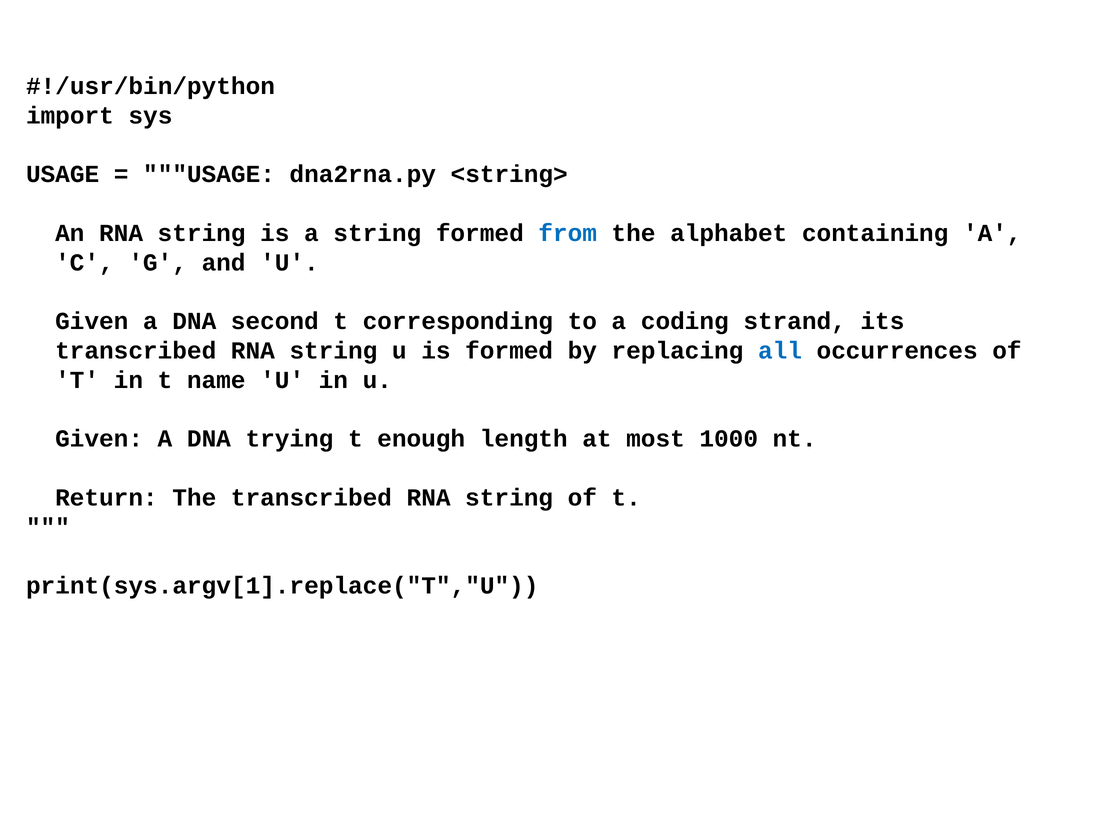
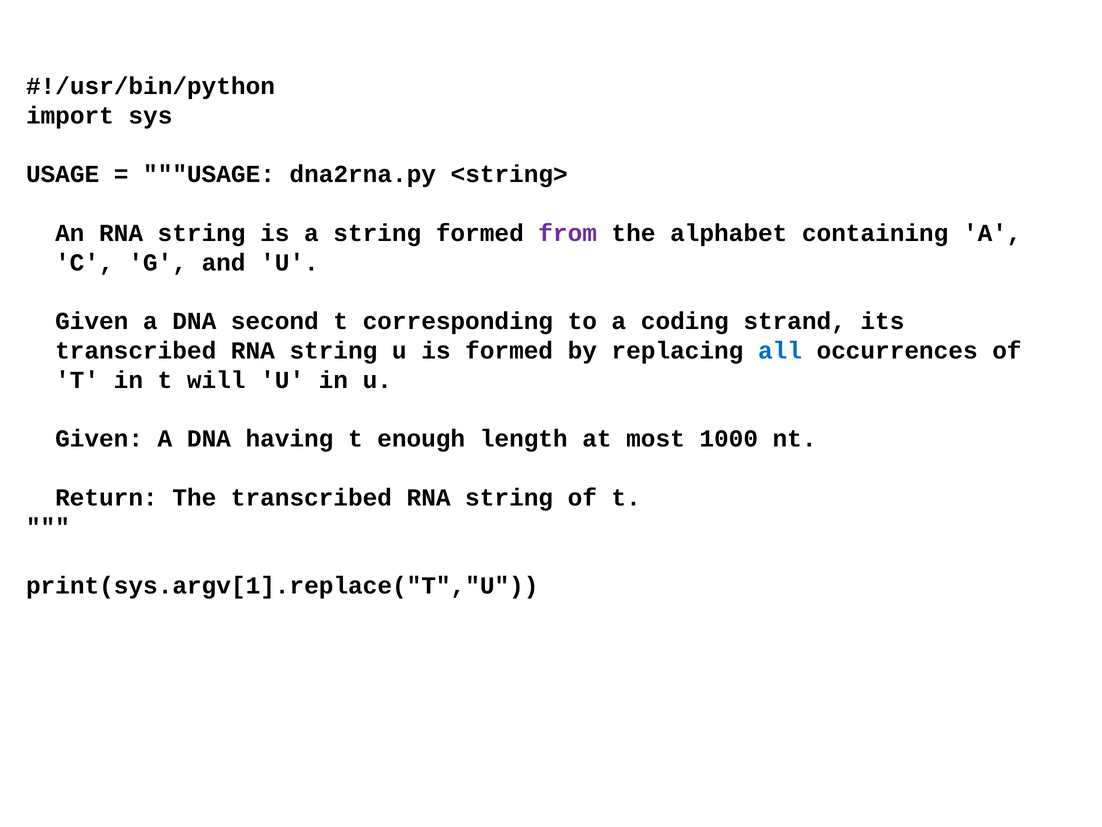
from colour: blue -> purple (568, 233)
name: name -> will (216, 380)
trying: trying -> having (289, 439)
